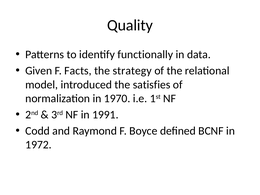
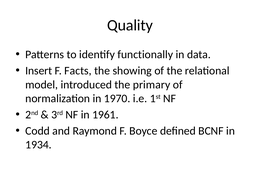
Given: Given -> Insert (39, 71)
strategy: strategy -> showing (132, 71)
satisfies: satisfies -> primary (152, 85)
1991: 1991 -> 1961 (105, 115)
1972: 1972 -> 1934 (39, 145)
